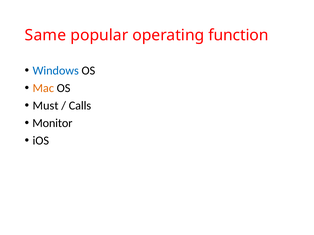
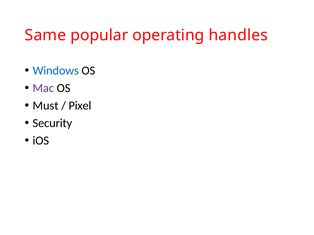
function: function -> handles (238, 35)
Mac colour: orange -> purple (43, 88)
Calls: Calls -> Pixel (80, 106)
Monitor: Monitor -> Security (52, 123)
